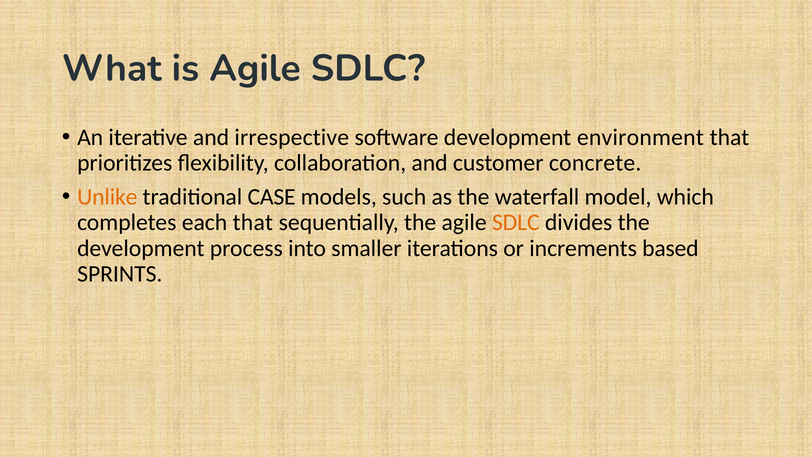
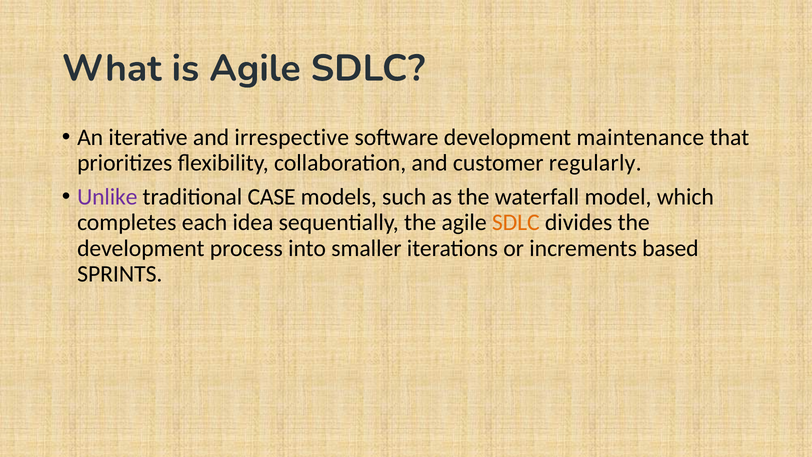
environment: environment -> maintenance (640, 137)
concrete: concrete -> regularly (595, 163)
Unlike colour: orange -> purple (107, 197)
each that: that -> idea (253, 222)
